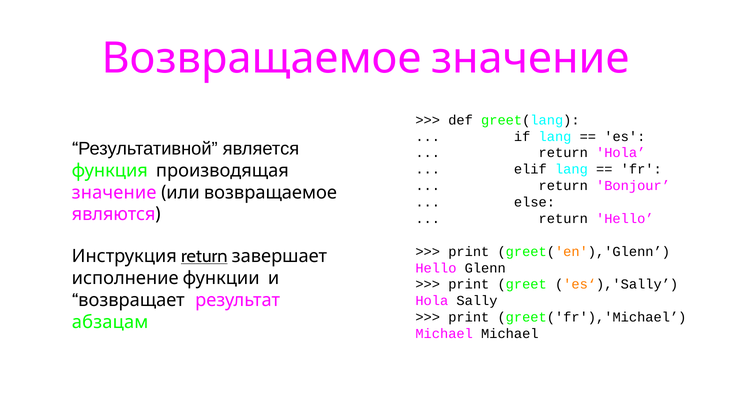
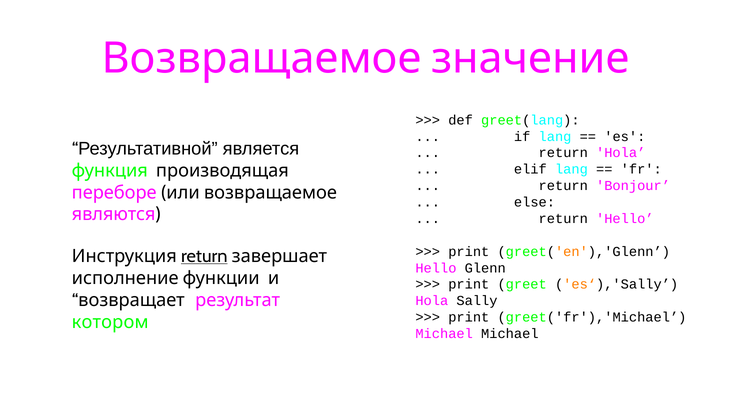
значение: значение -> переборе (114, 192)
абзацам: абзацам -> котором (110, 322)
